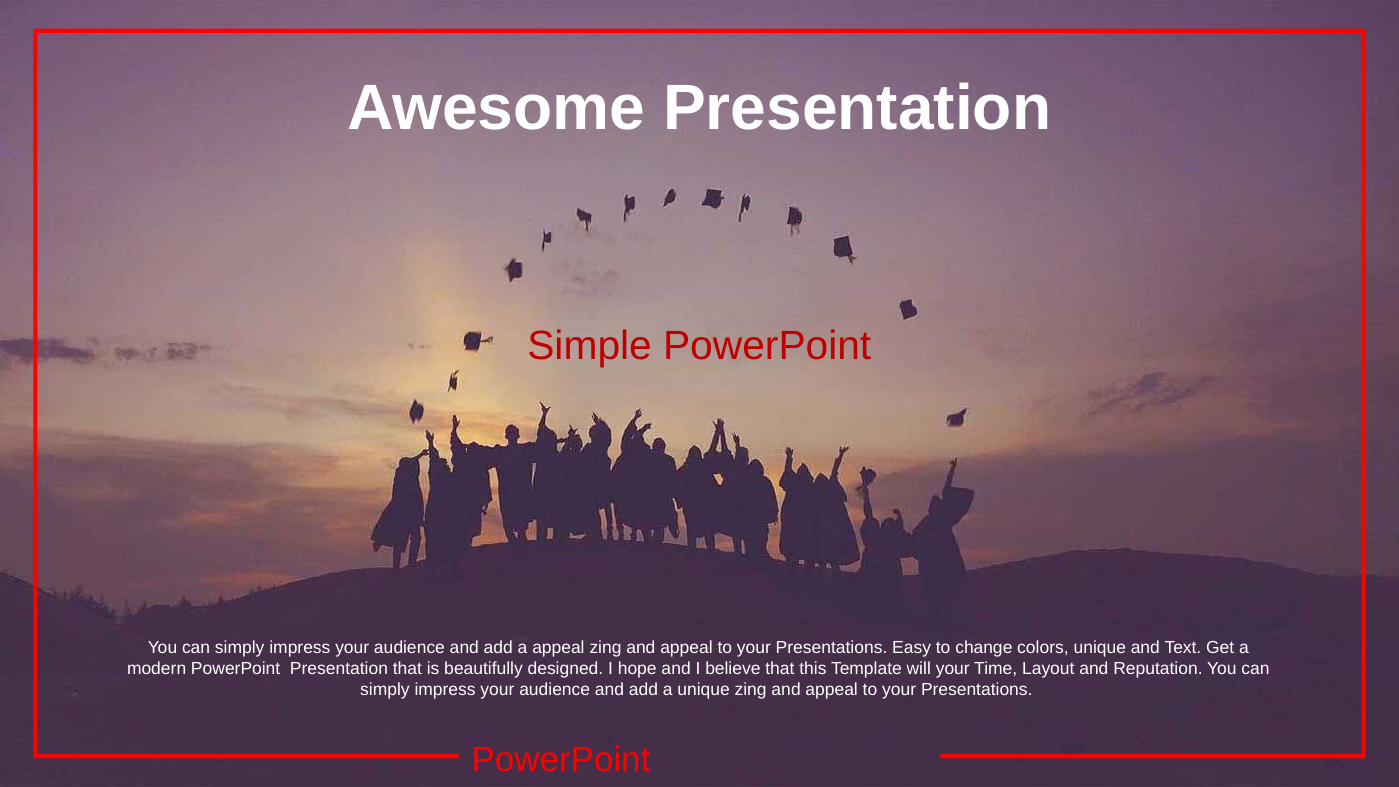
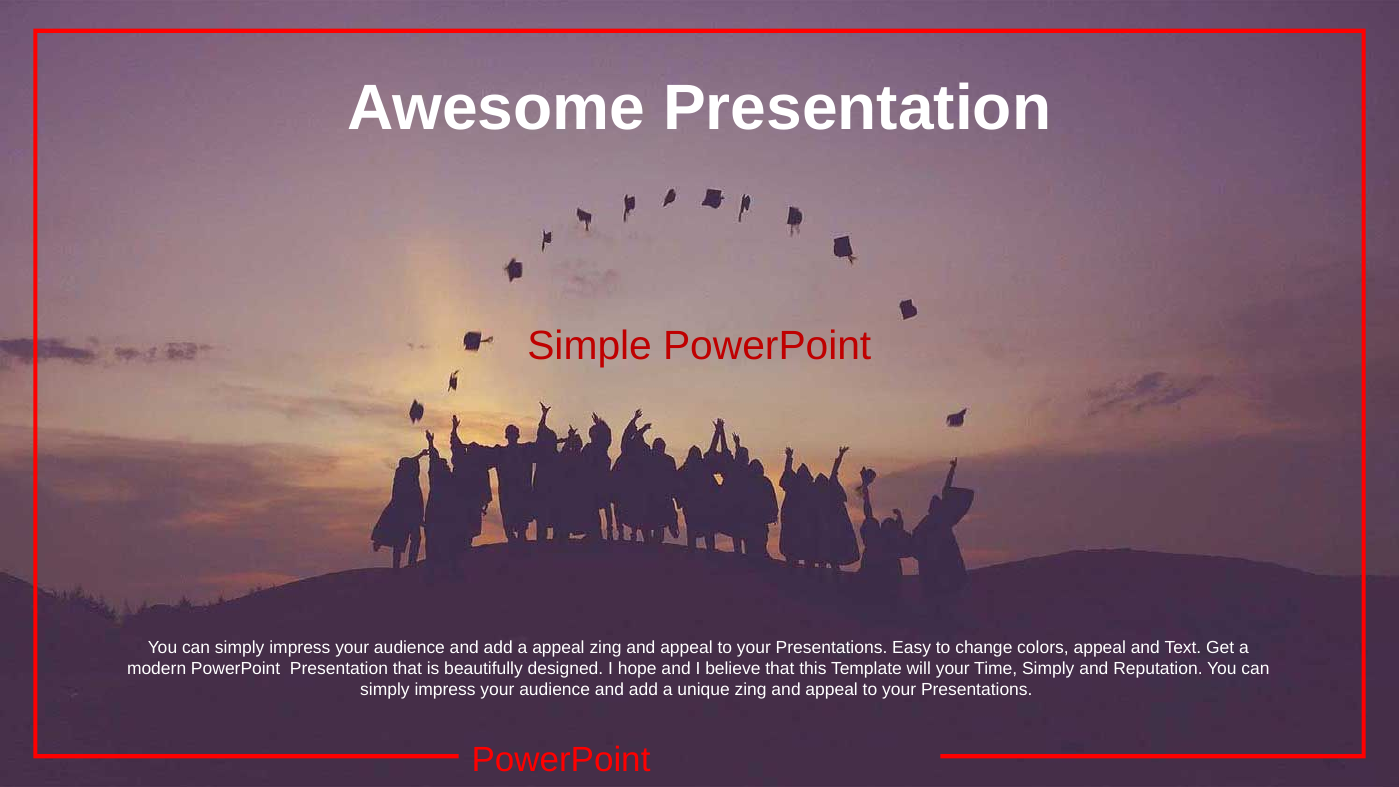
colors unique: unique -> appeal (1100, 648)
Time Layout: Layout -> Simply (1048, 669)
